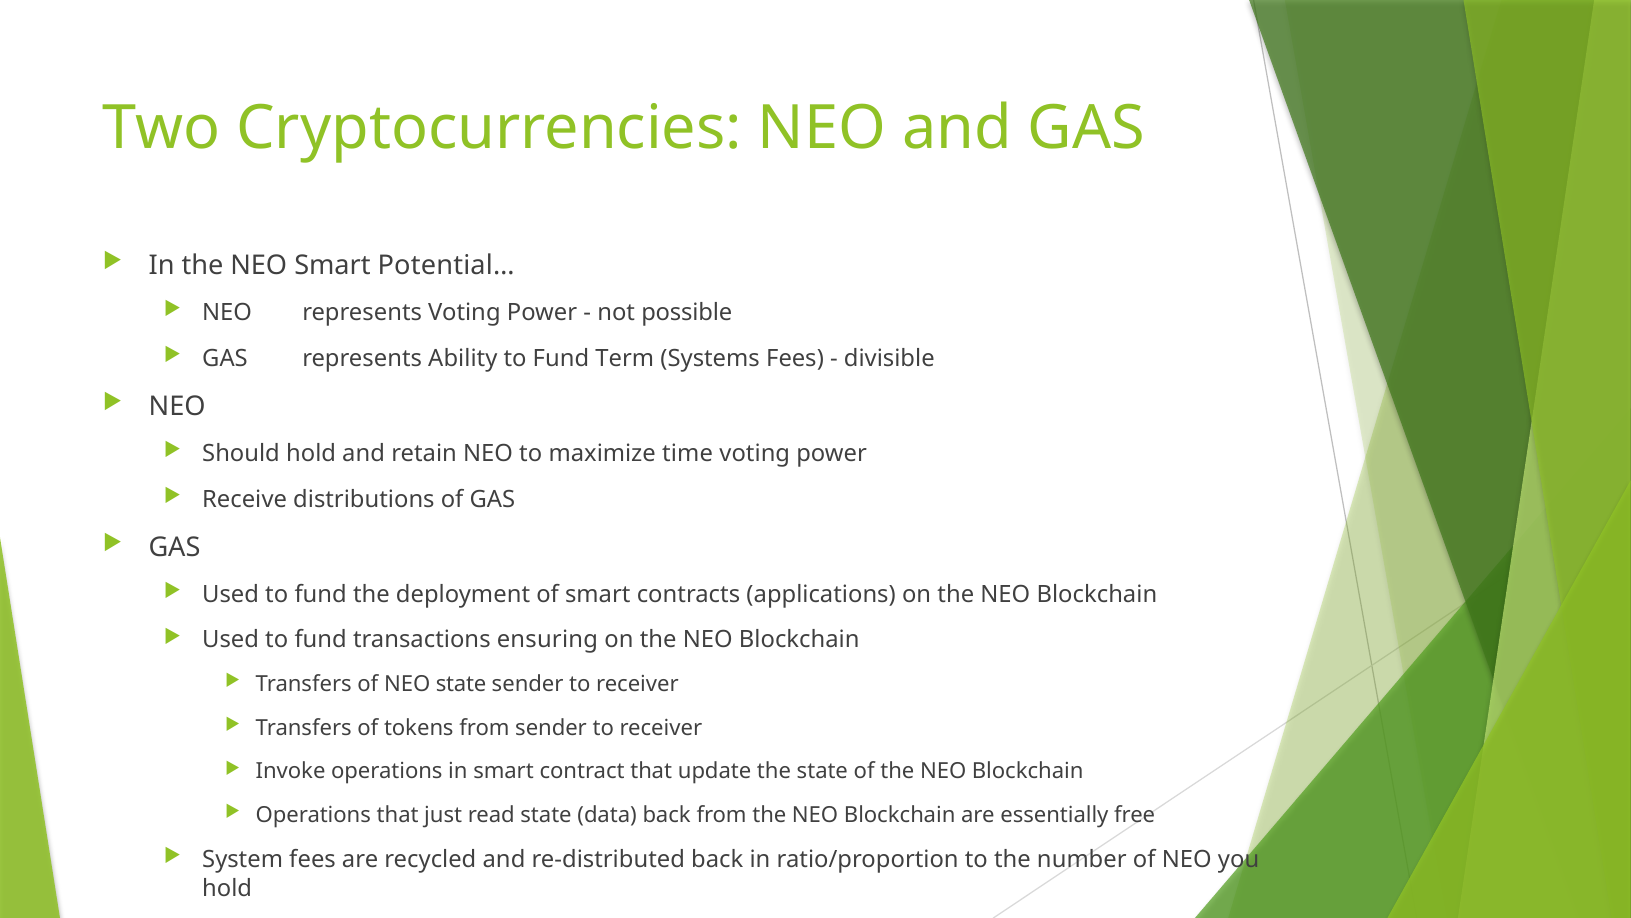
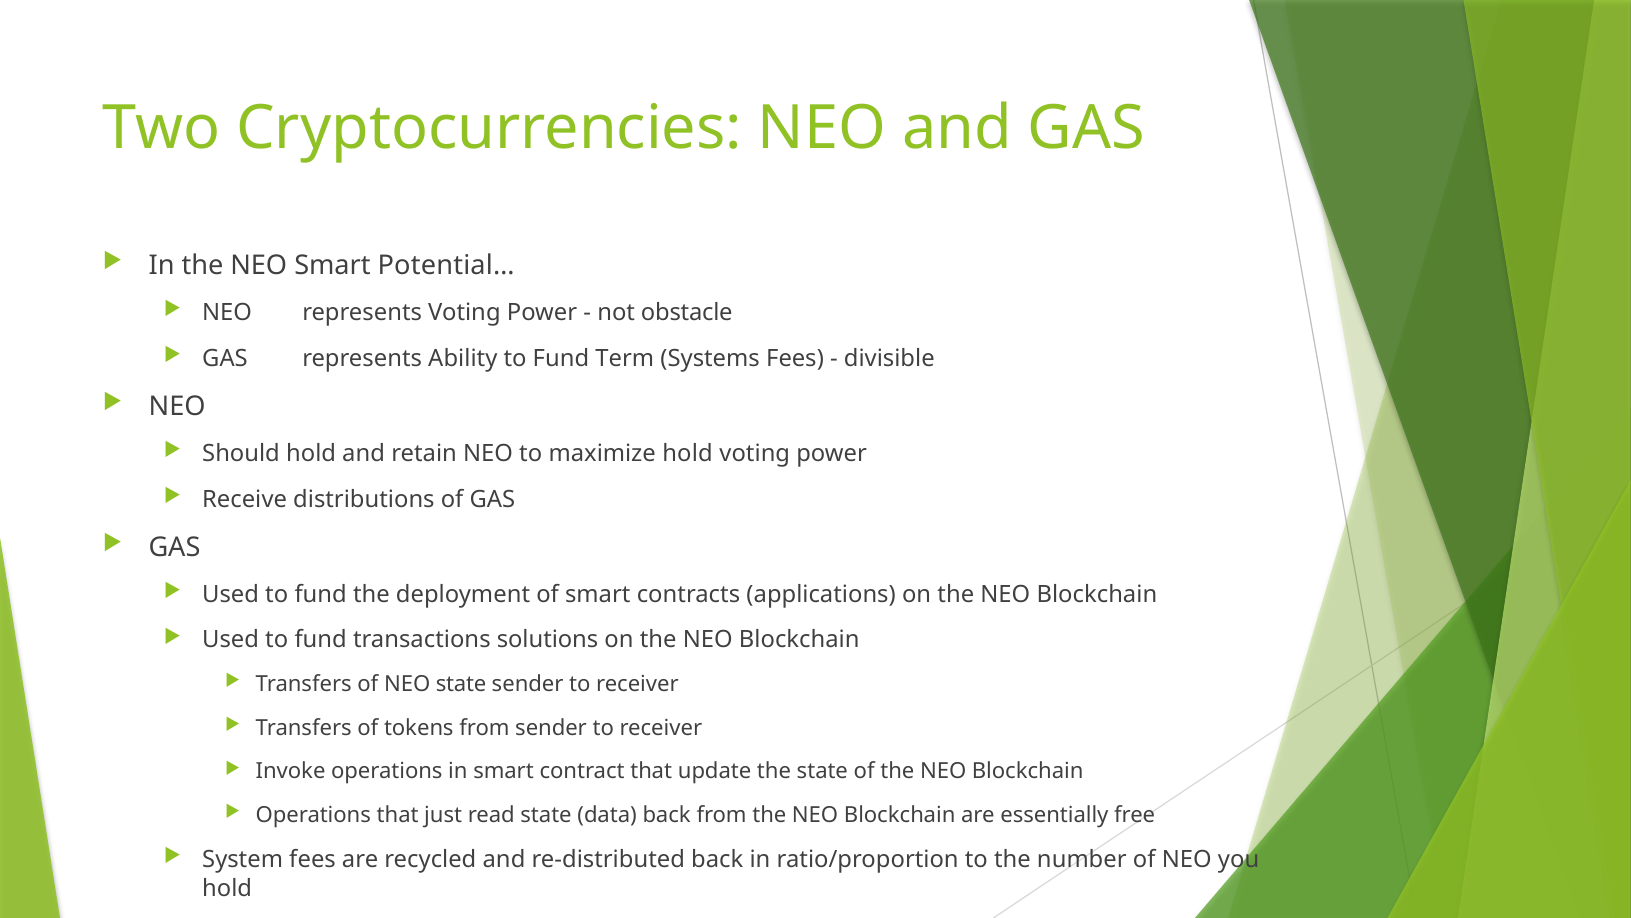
possible: possible -> obstacle (687, 313)
maximize time: time -> hold (688, 453)
ensuring: ensuring -> solutions (548, 640)
